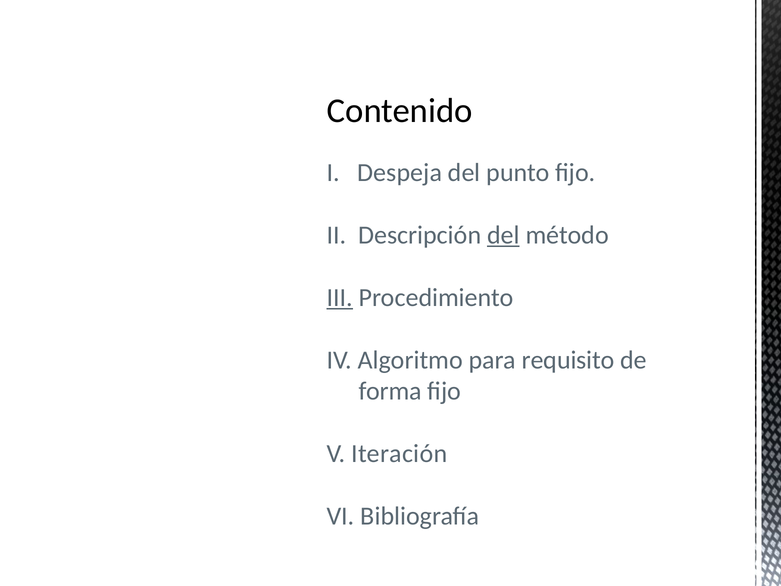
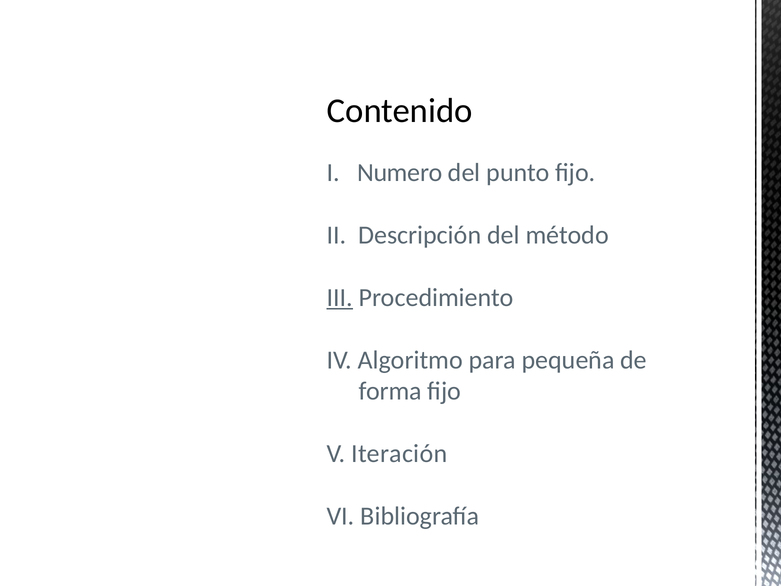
Despeja: Despeja -> Numero (400, 172)
del underline: present -> none (503, 235)
requisito: requisito -> pequeña (568, 360)
